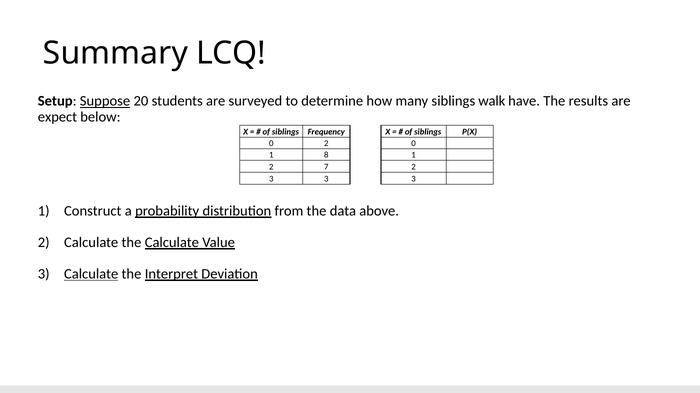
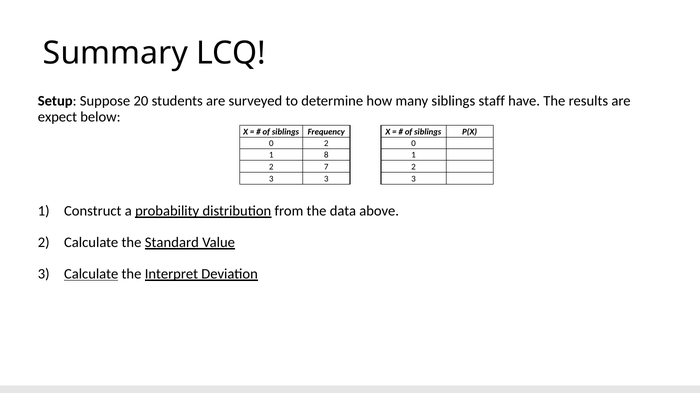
Suppose underline: present -> none (105, 101)
walk: walk -> staff (492, 101)
the Calculate: Calculate -> Standard (172, 243)
